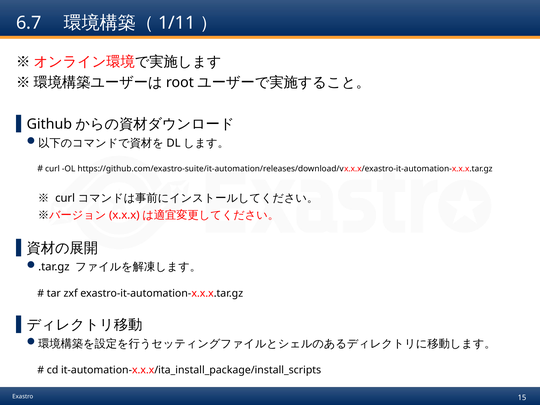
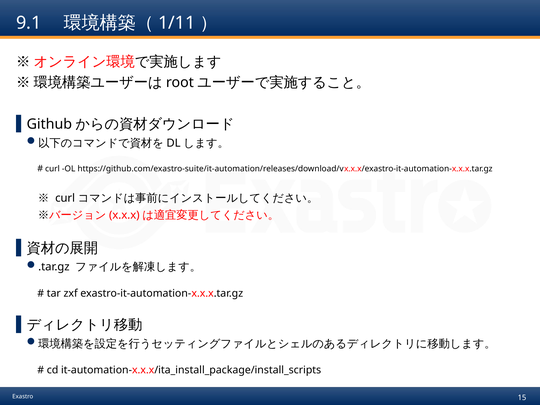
6.7: 6.7 -> 9.1 (29, 23)
